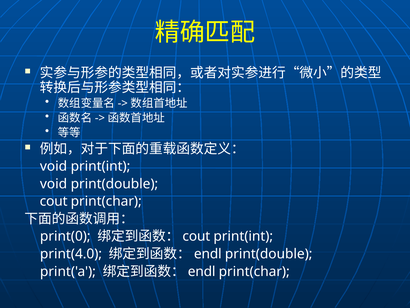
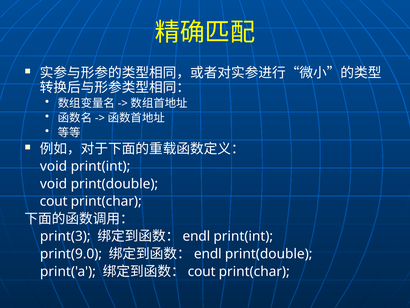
print(0: print(0 -> print(3 (65, 236)
cout: cout -> endl (196, 236)
print(4.0: print(4.0 -> print(9.0 (71, 254)
endl: endl -> cout (202, 271)
